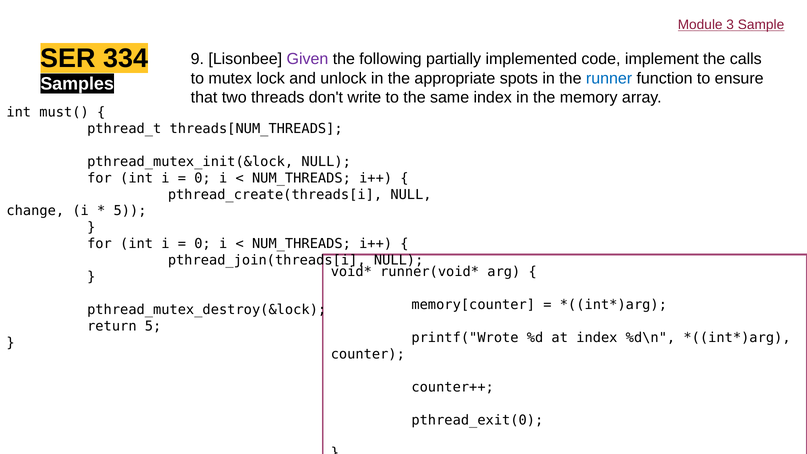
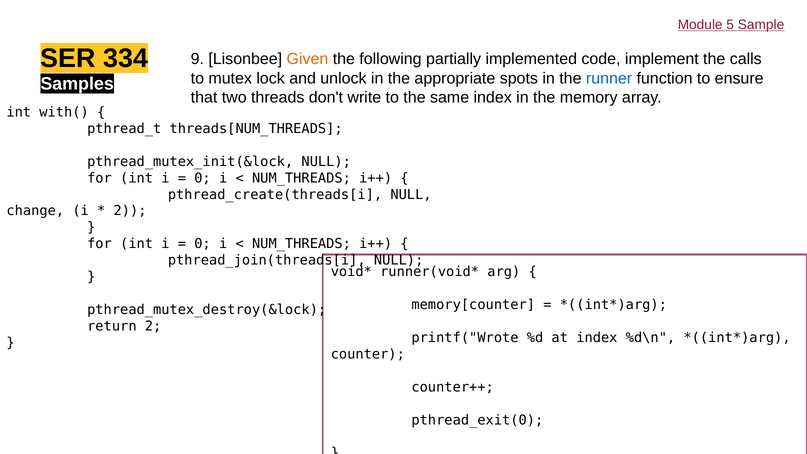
3: 3 -> 5 (730, 25)
Given colour: purple -> orange (307, 59)
must(: must( -> with( (64, 112)
5: 5 -> 2 (130, 211)
return 5: 5 -> 2 (153, 326)
